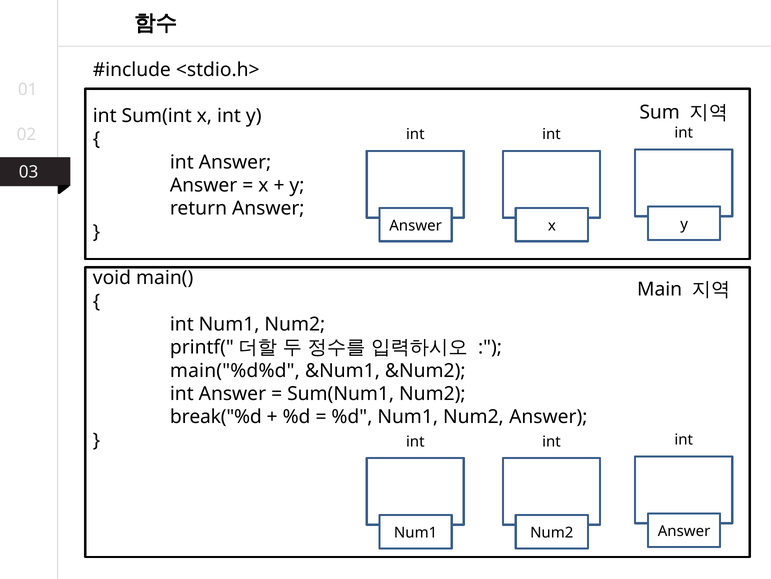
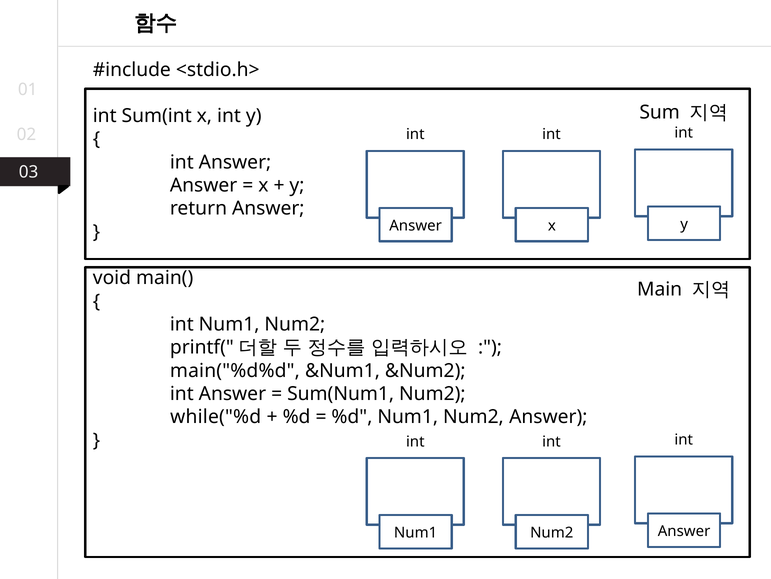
break("%d: break("%d -> while("%d (216, 417)
